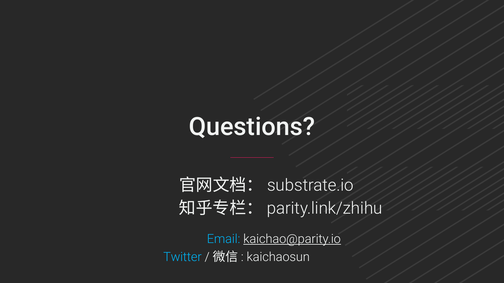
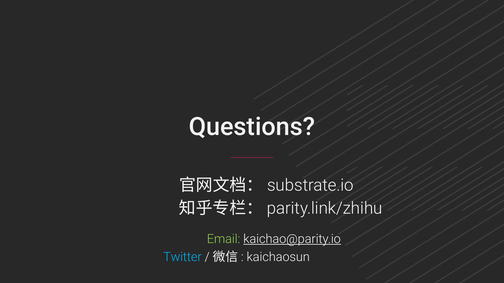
Email colour: light blue -> light green (224, 239)
